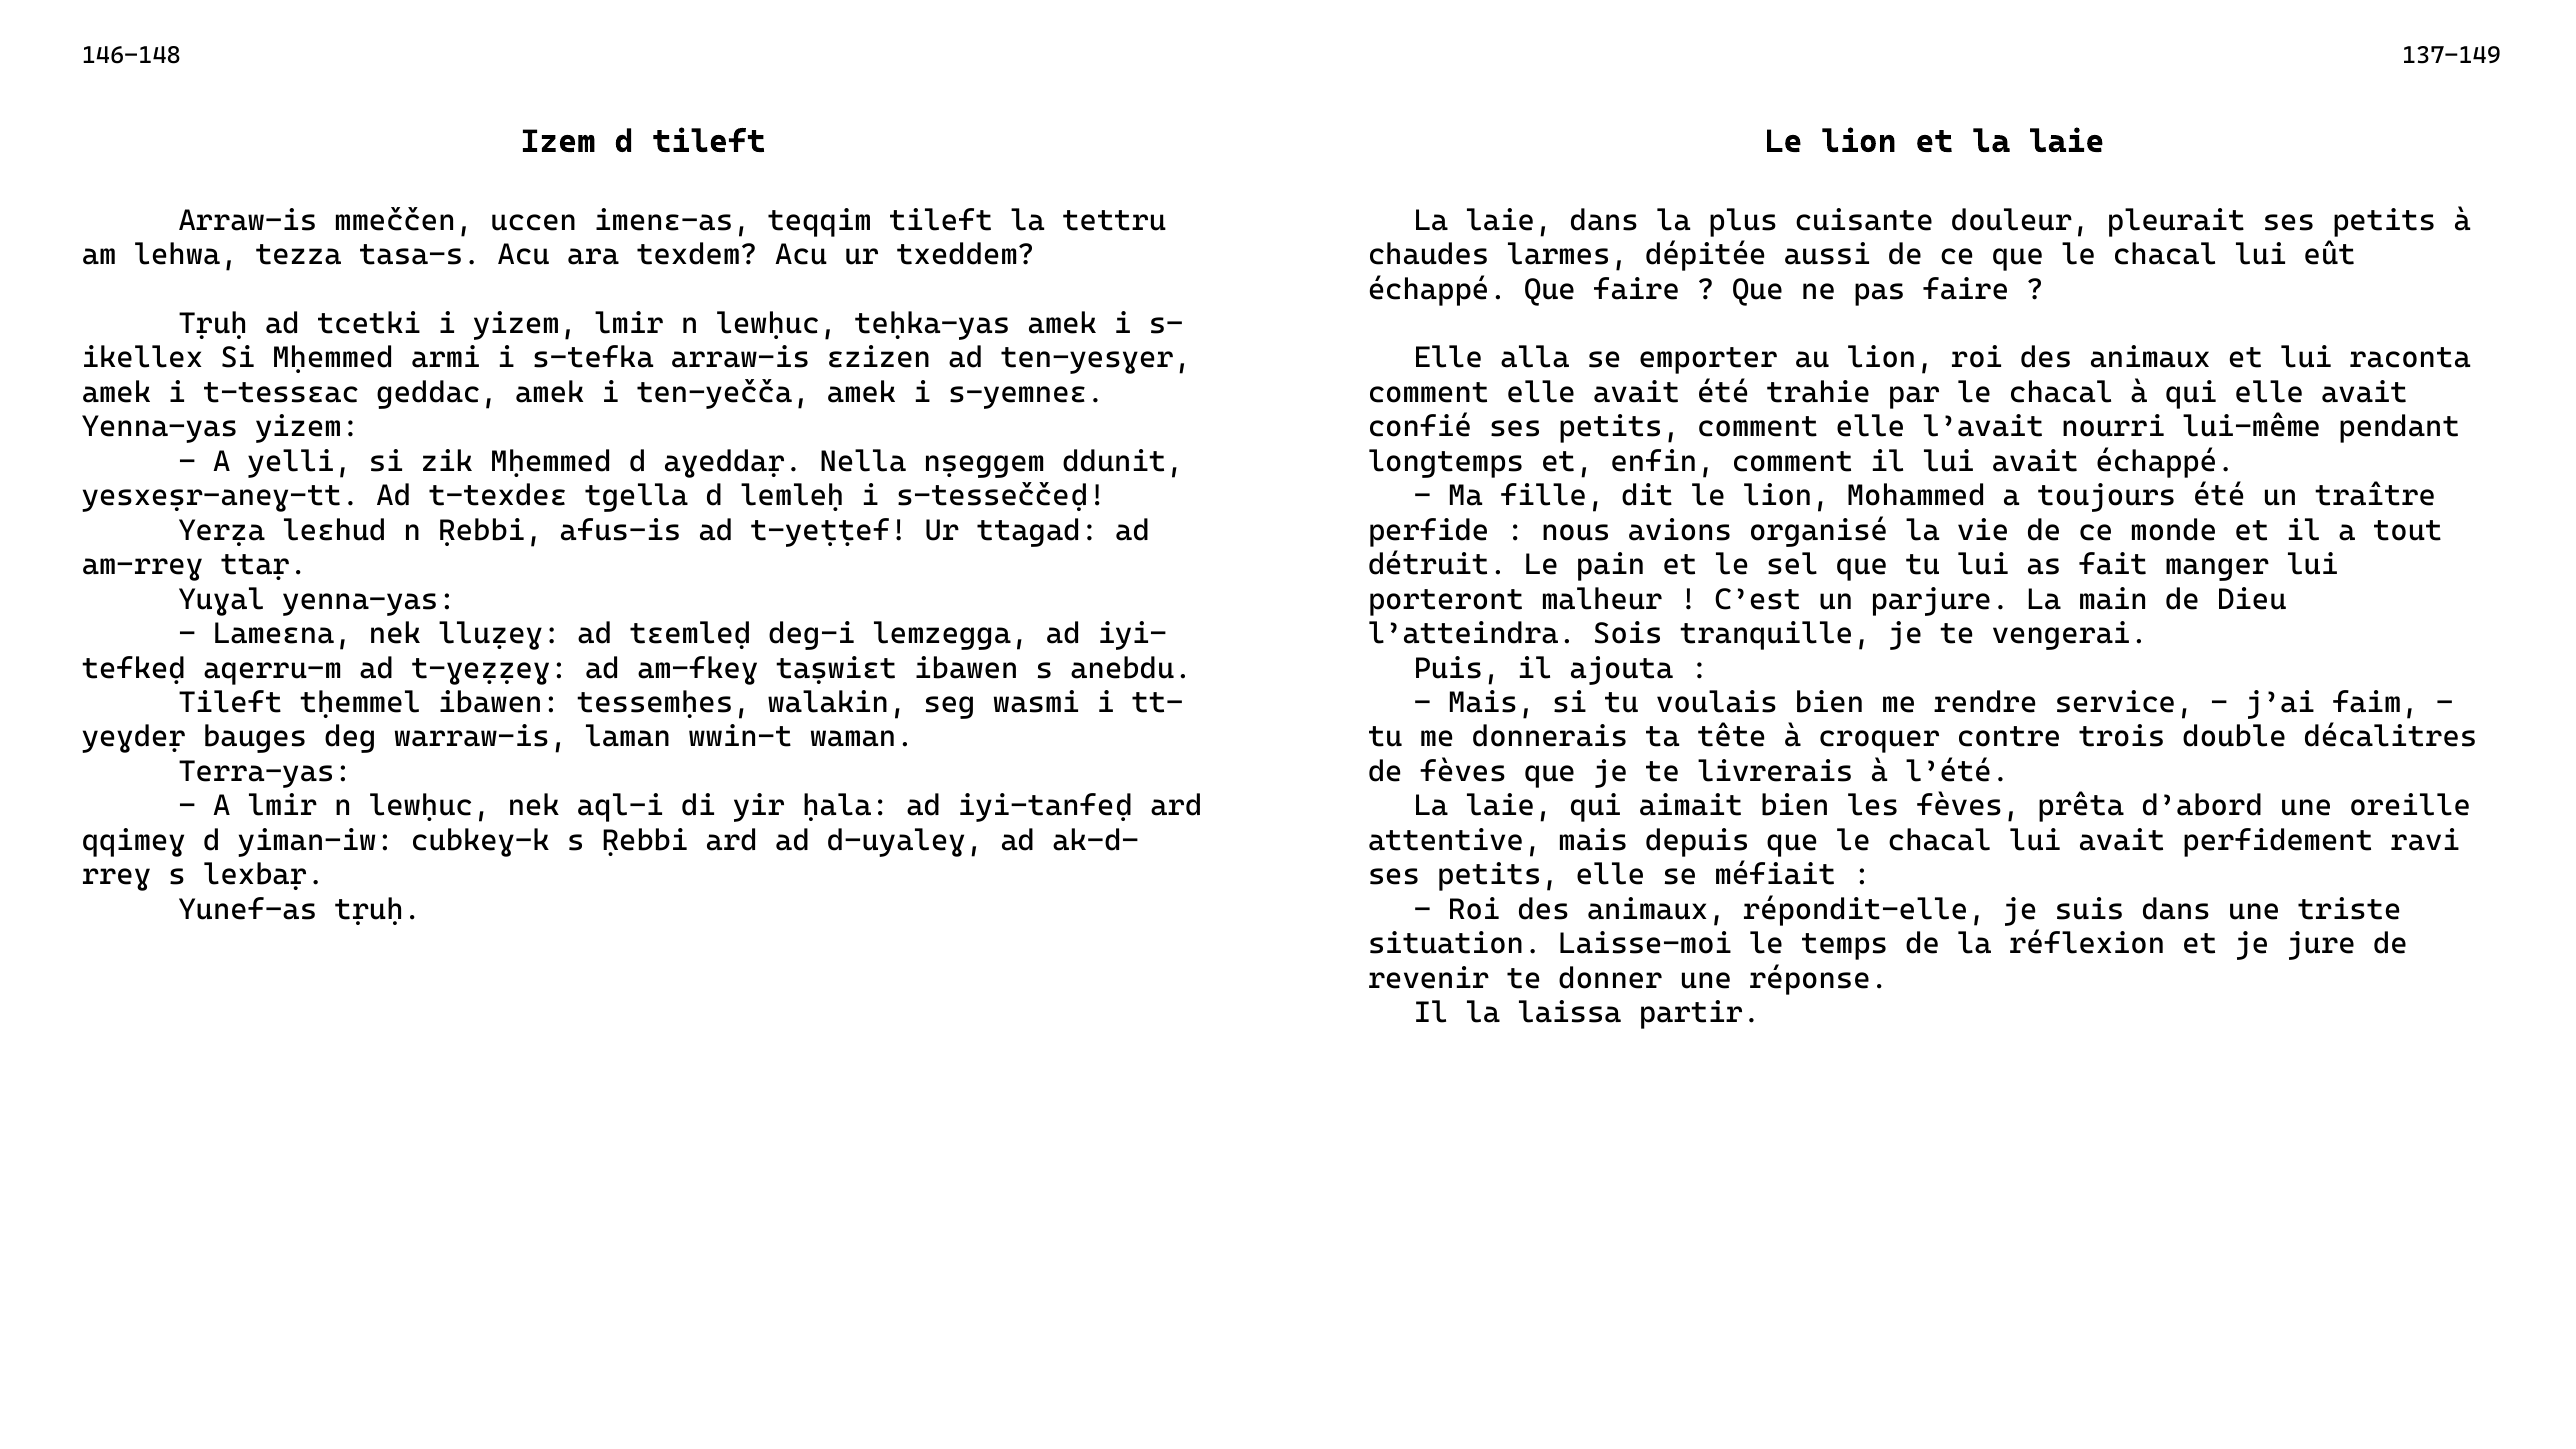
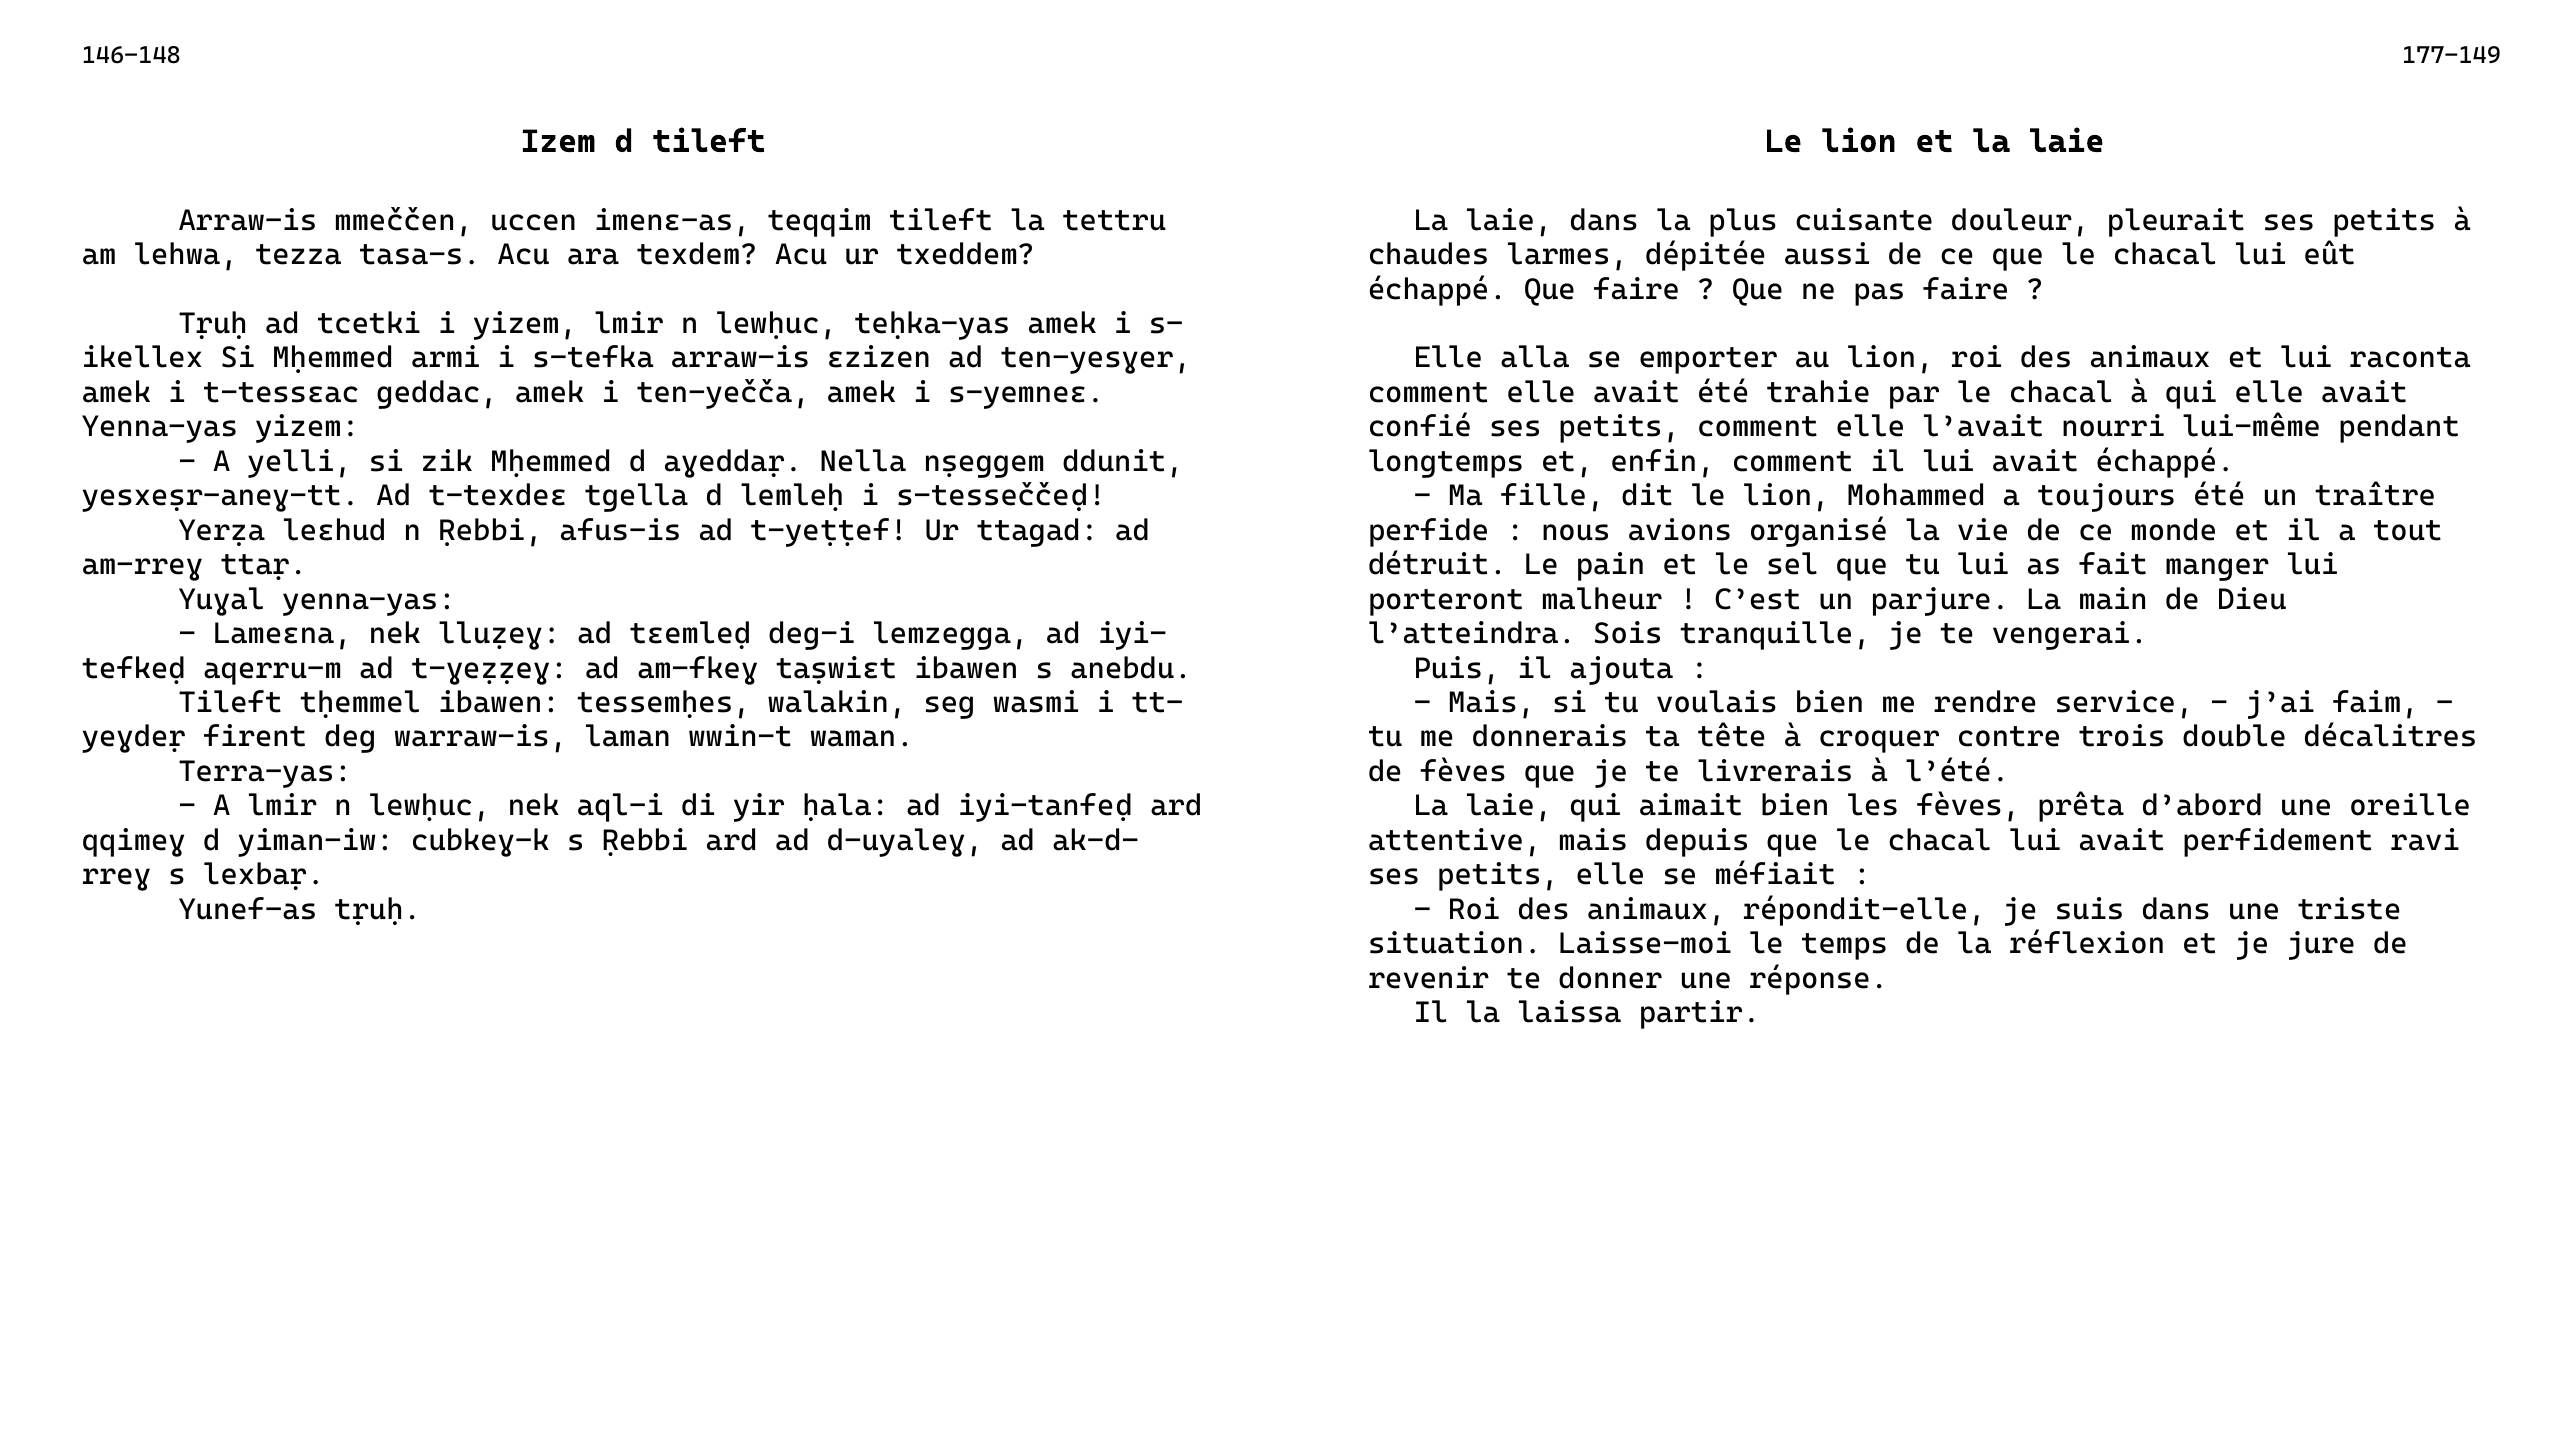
137-149: 137-149 -> 177-149 (2451, 56)
bauges: bauges -> firent (255, 737)
